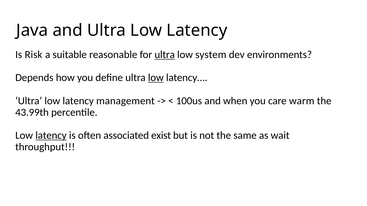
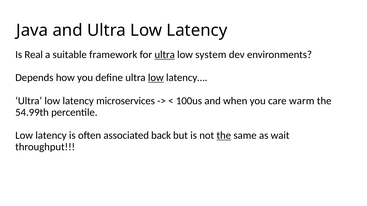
Risk: Risk -> Real (34, 55)
reasonable: reasonable -> framework (113, 55)
management: management -> microservices (126, 101)
43.99th: 43.99th -> 54.99th (32, 113)
latency underline: present -> none (51, 136)
exist: exist -> back (161, 136)
the underline: none -> present (224, 136)
